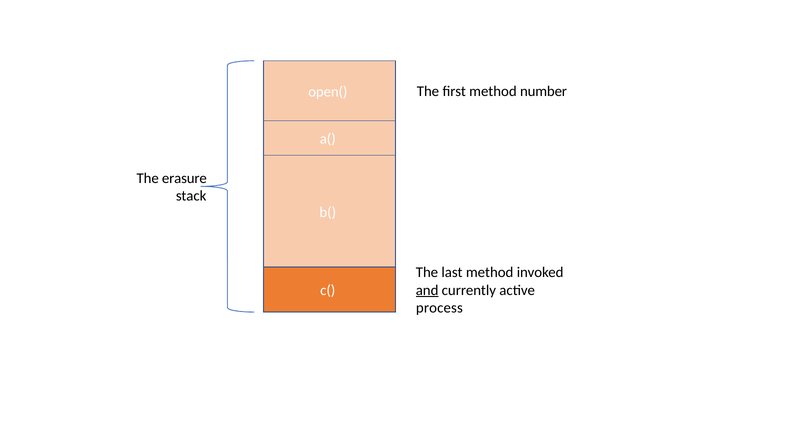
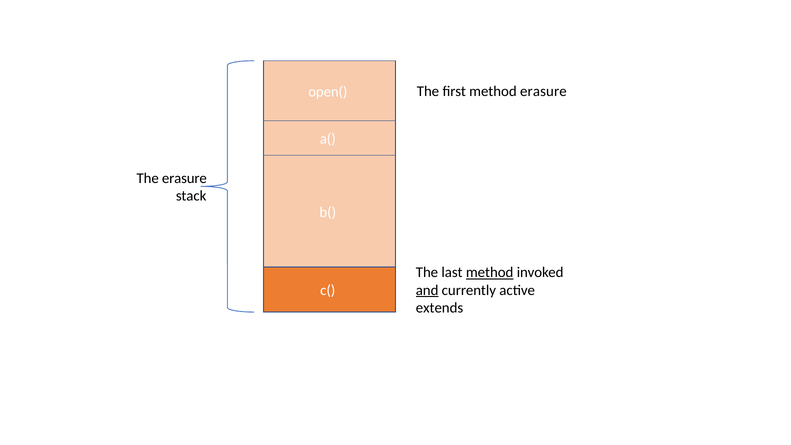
method number: number -> erasure (543, 92)
method underline: none -> present (490, 272)
process: process -> extends (440, 308)
